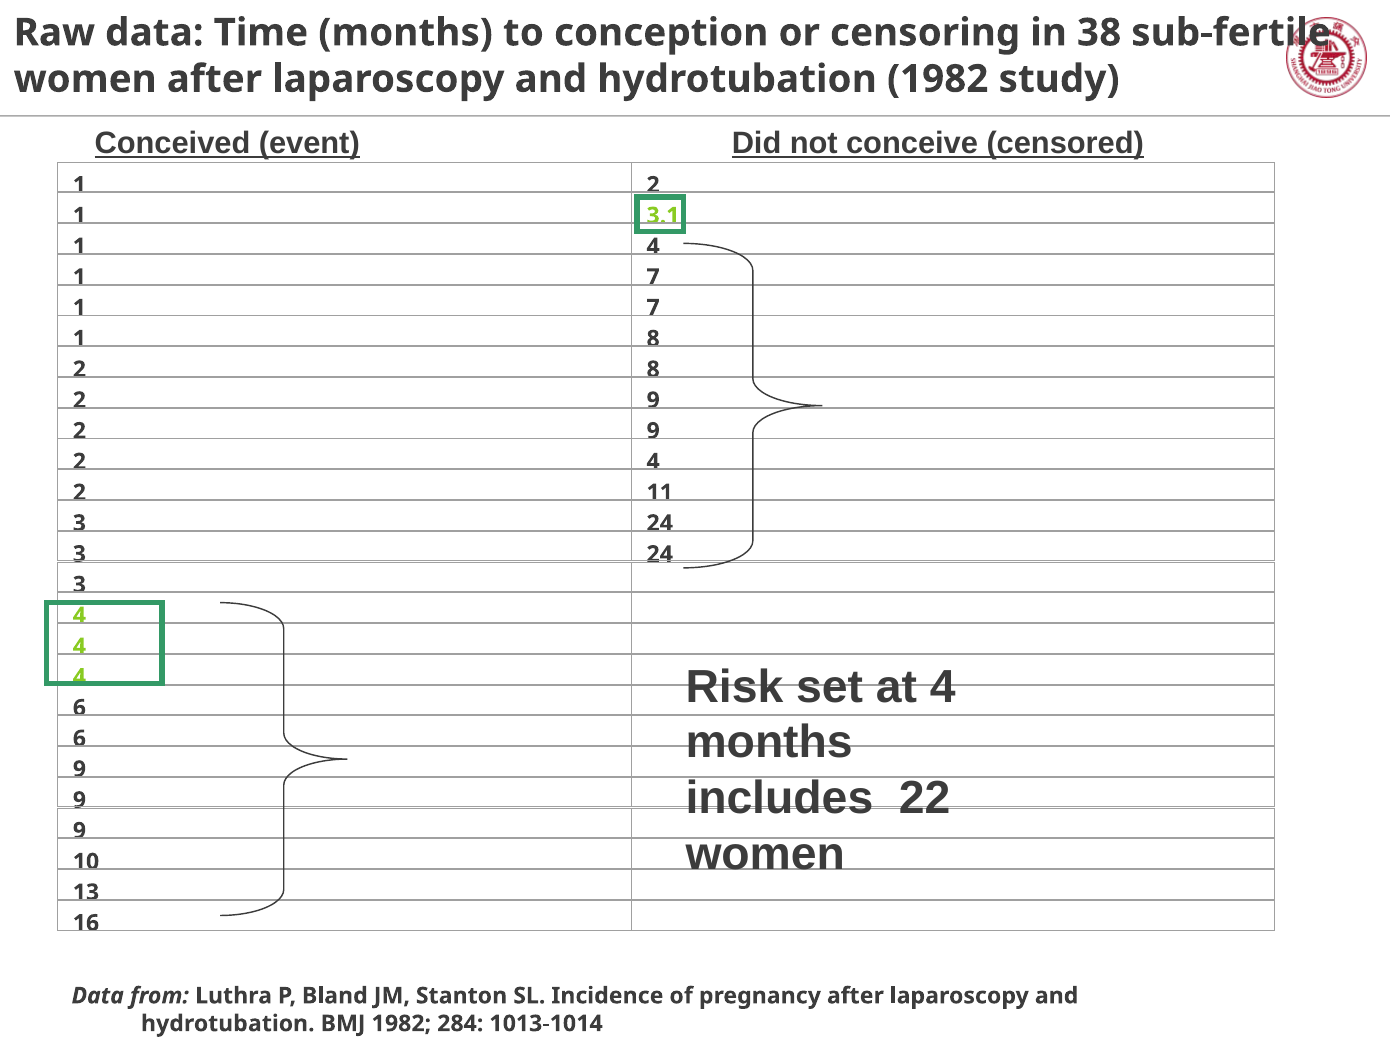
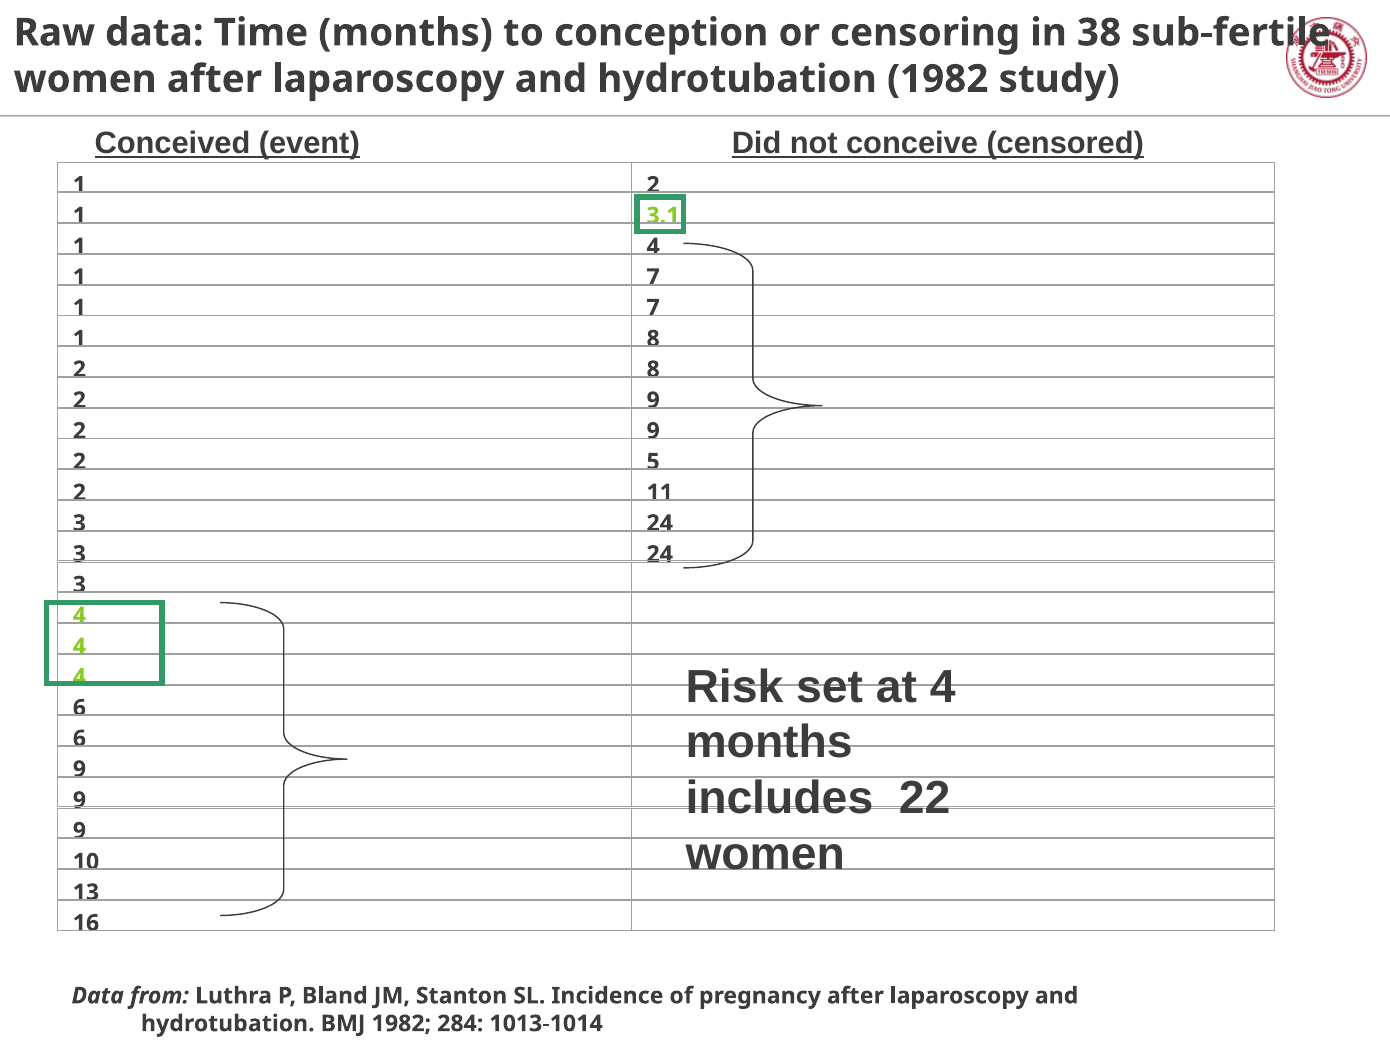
2 4: 4 -> 5 (653, 461)
